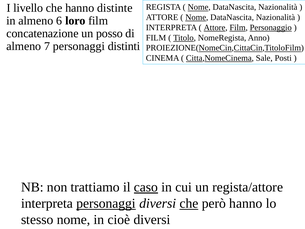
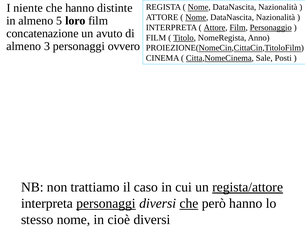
livello: livello -> niente (28, 8)
6: 6 -> 5 (59, 21)
posso: posso -> avuto (109, 33)
7: 7 -> 3 (47, 46)
distinti: distinti -> ovvero (124, 46)
caso underline: present -> none (146, 187)
regista/attore underline: none -> present (248, 187)
